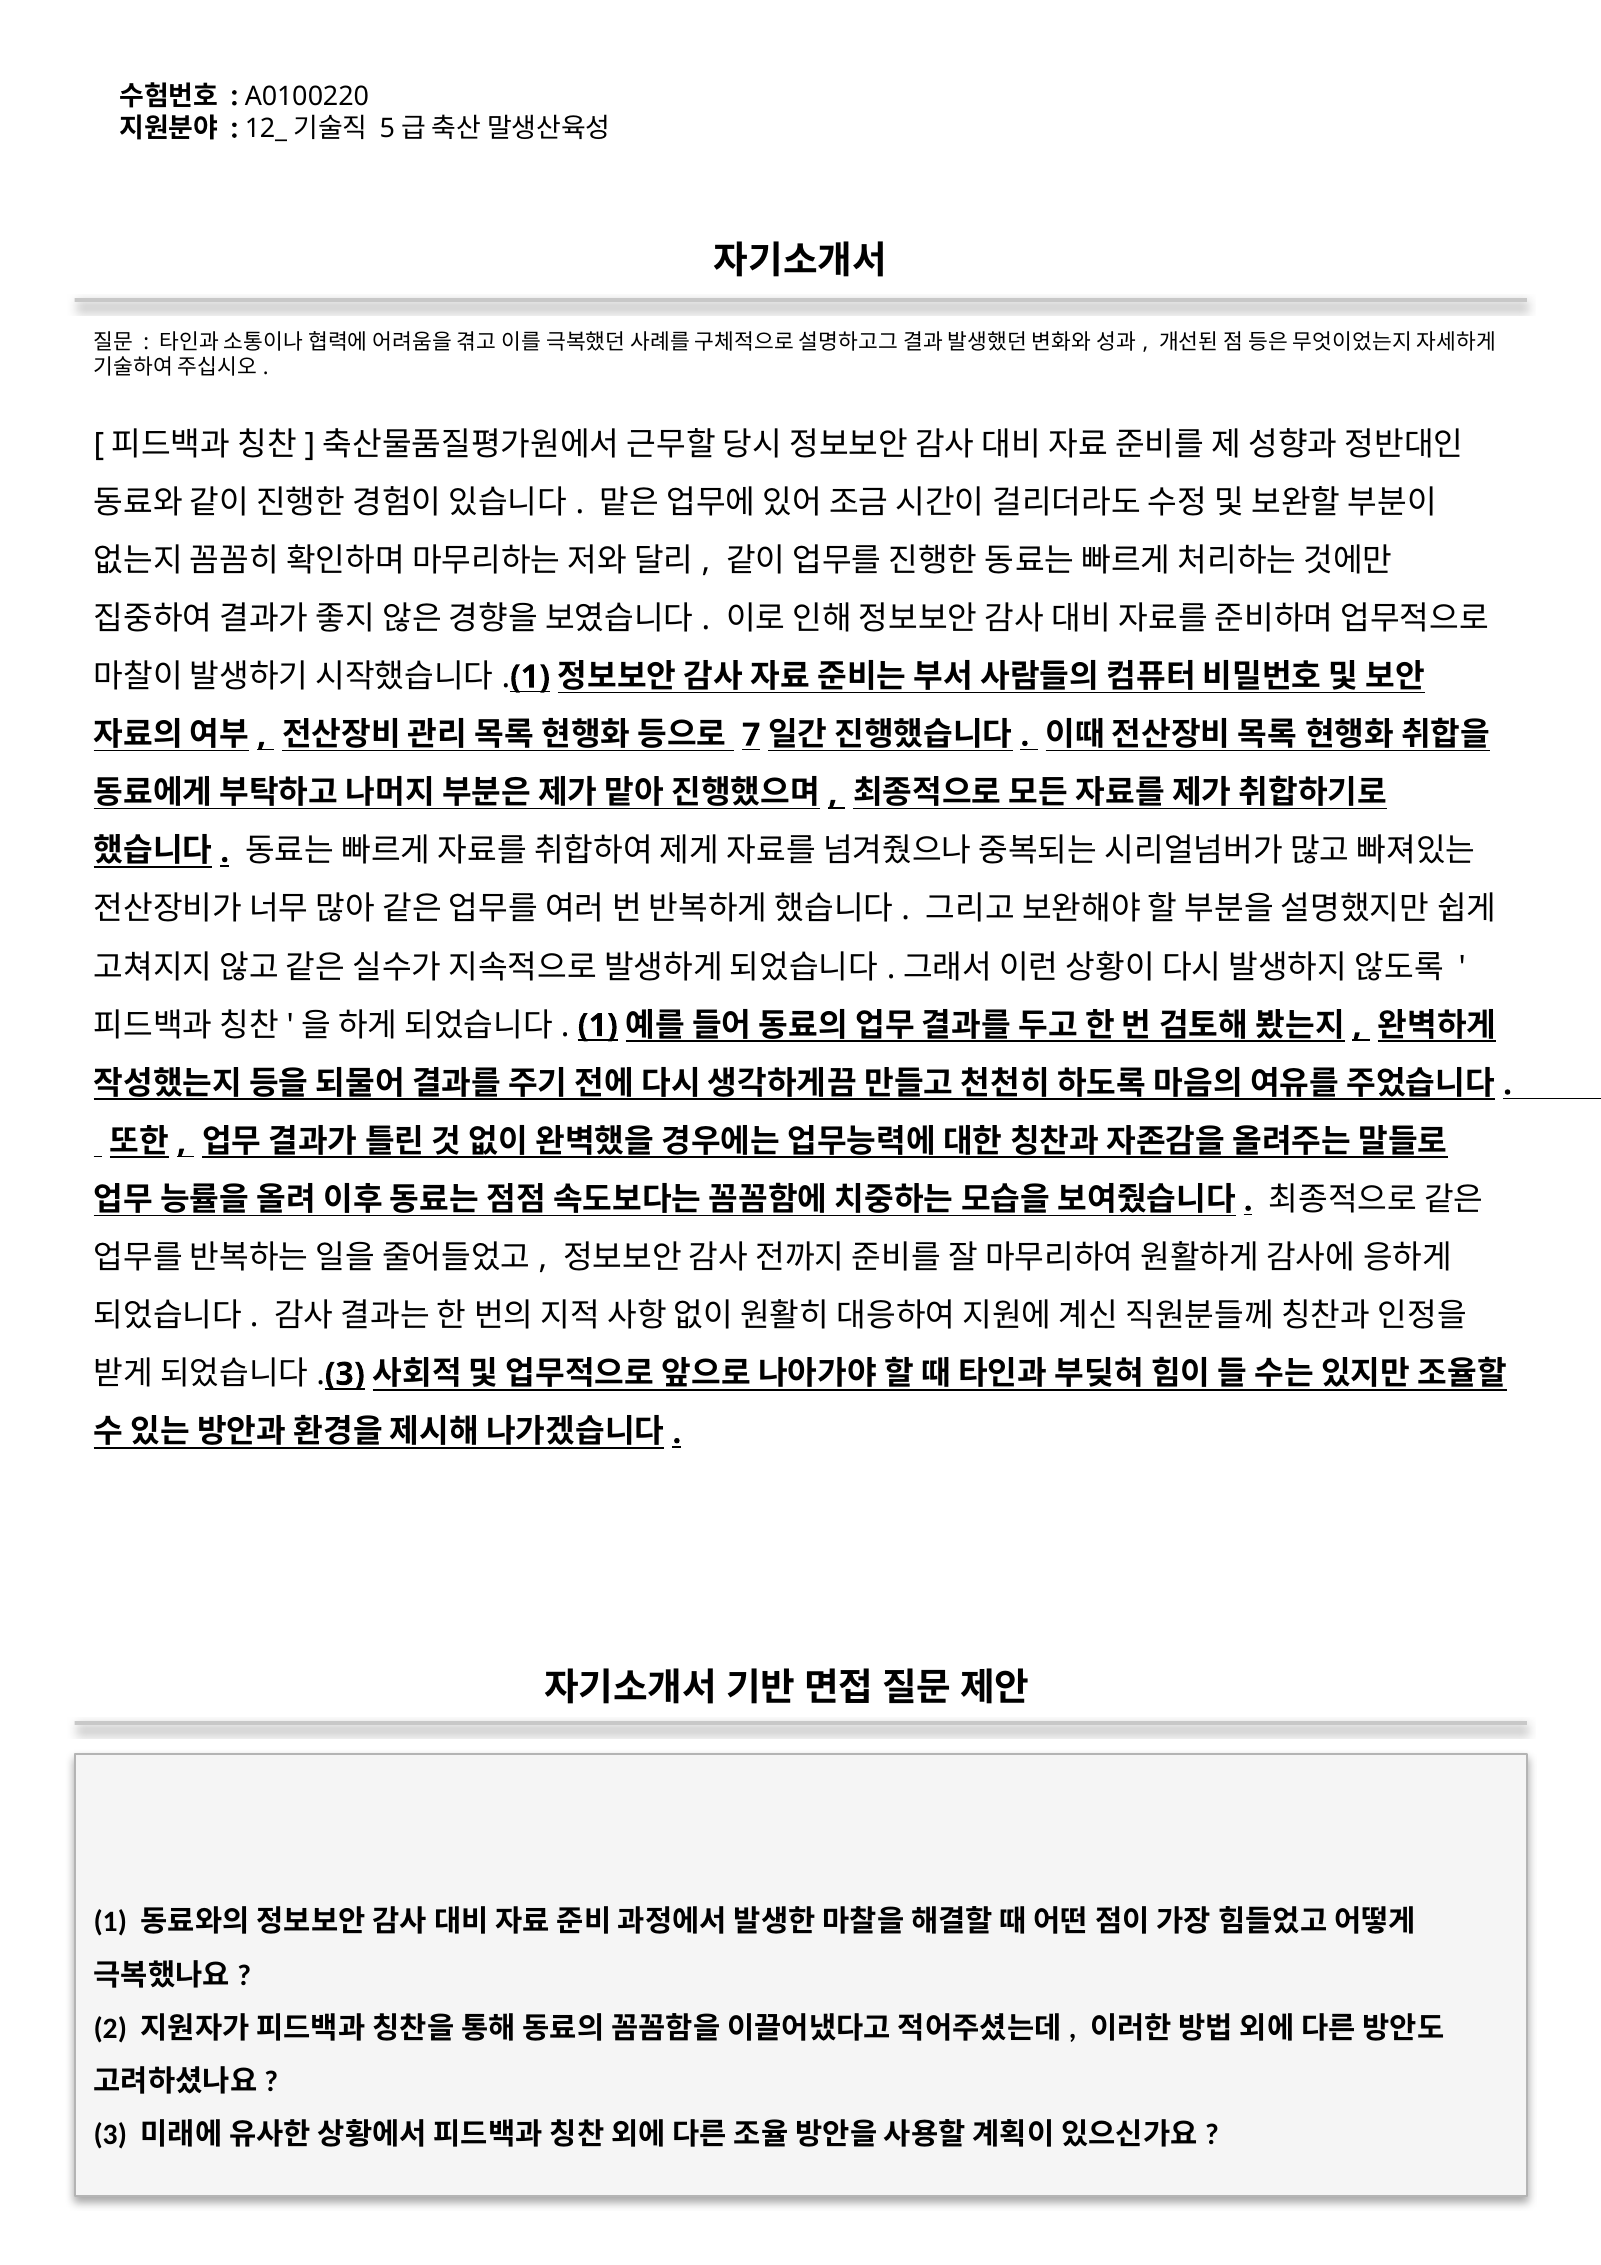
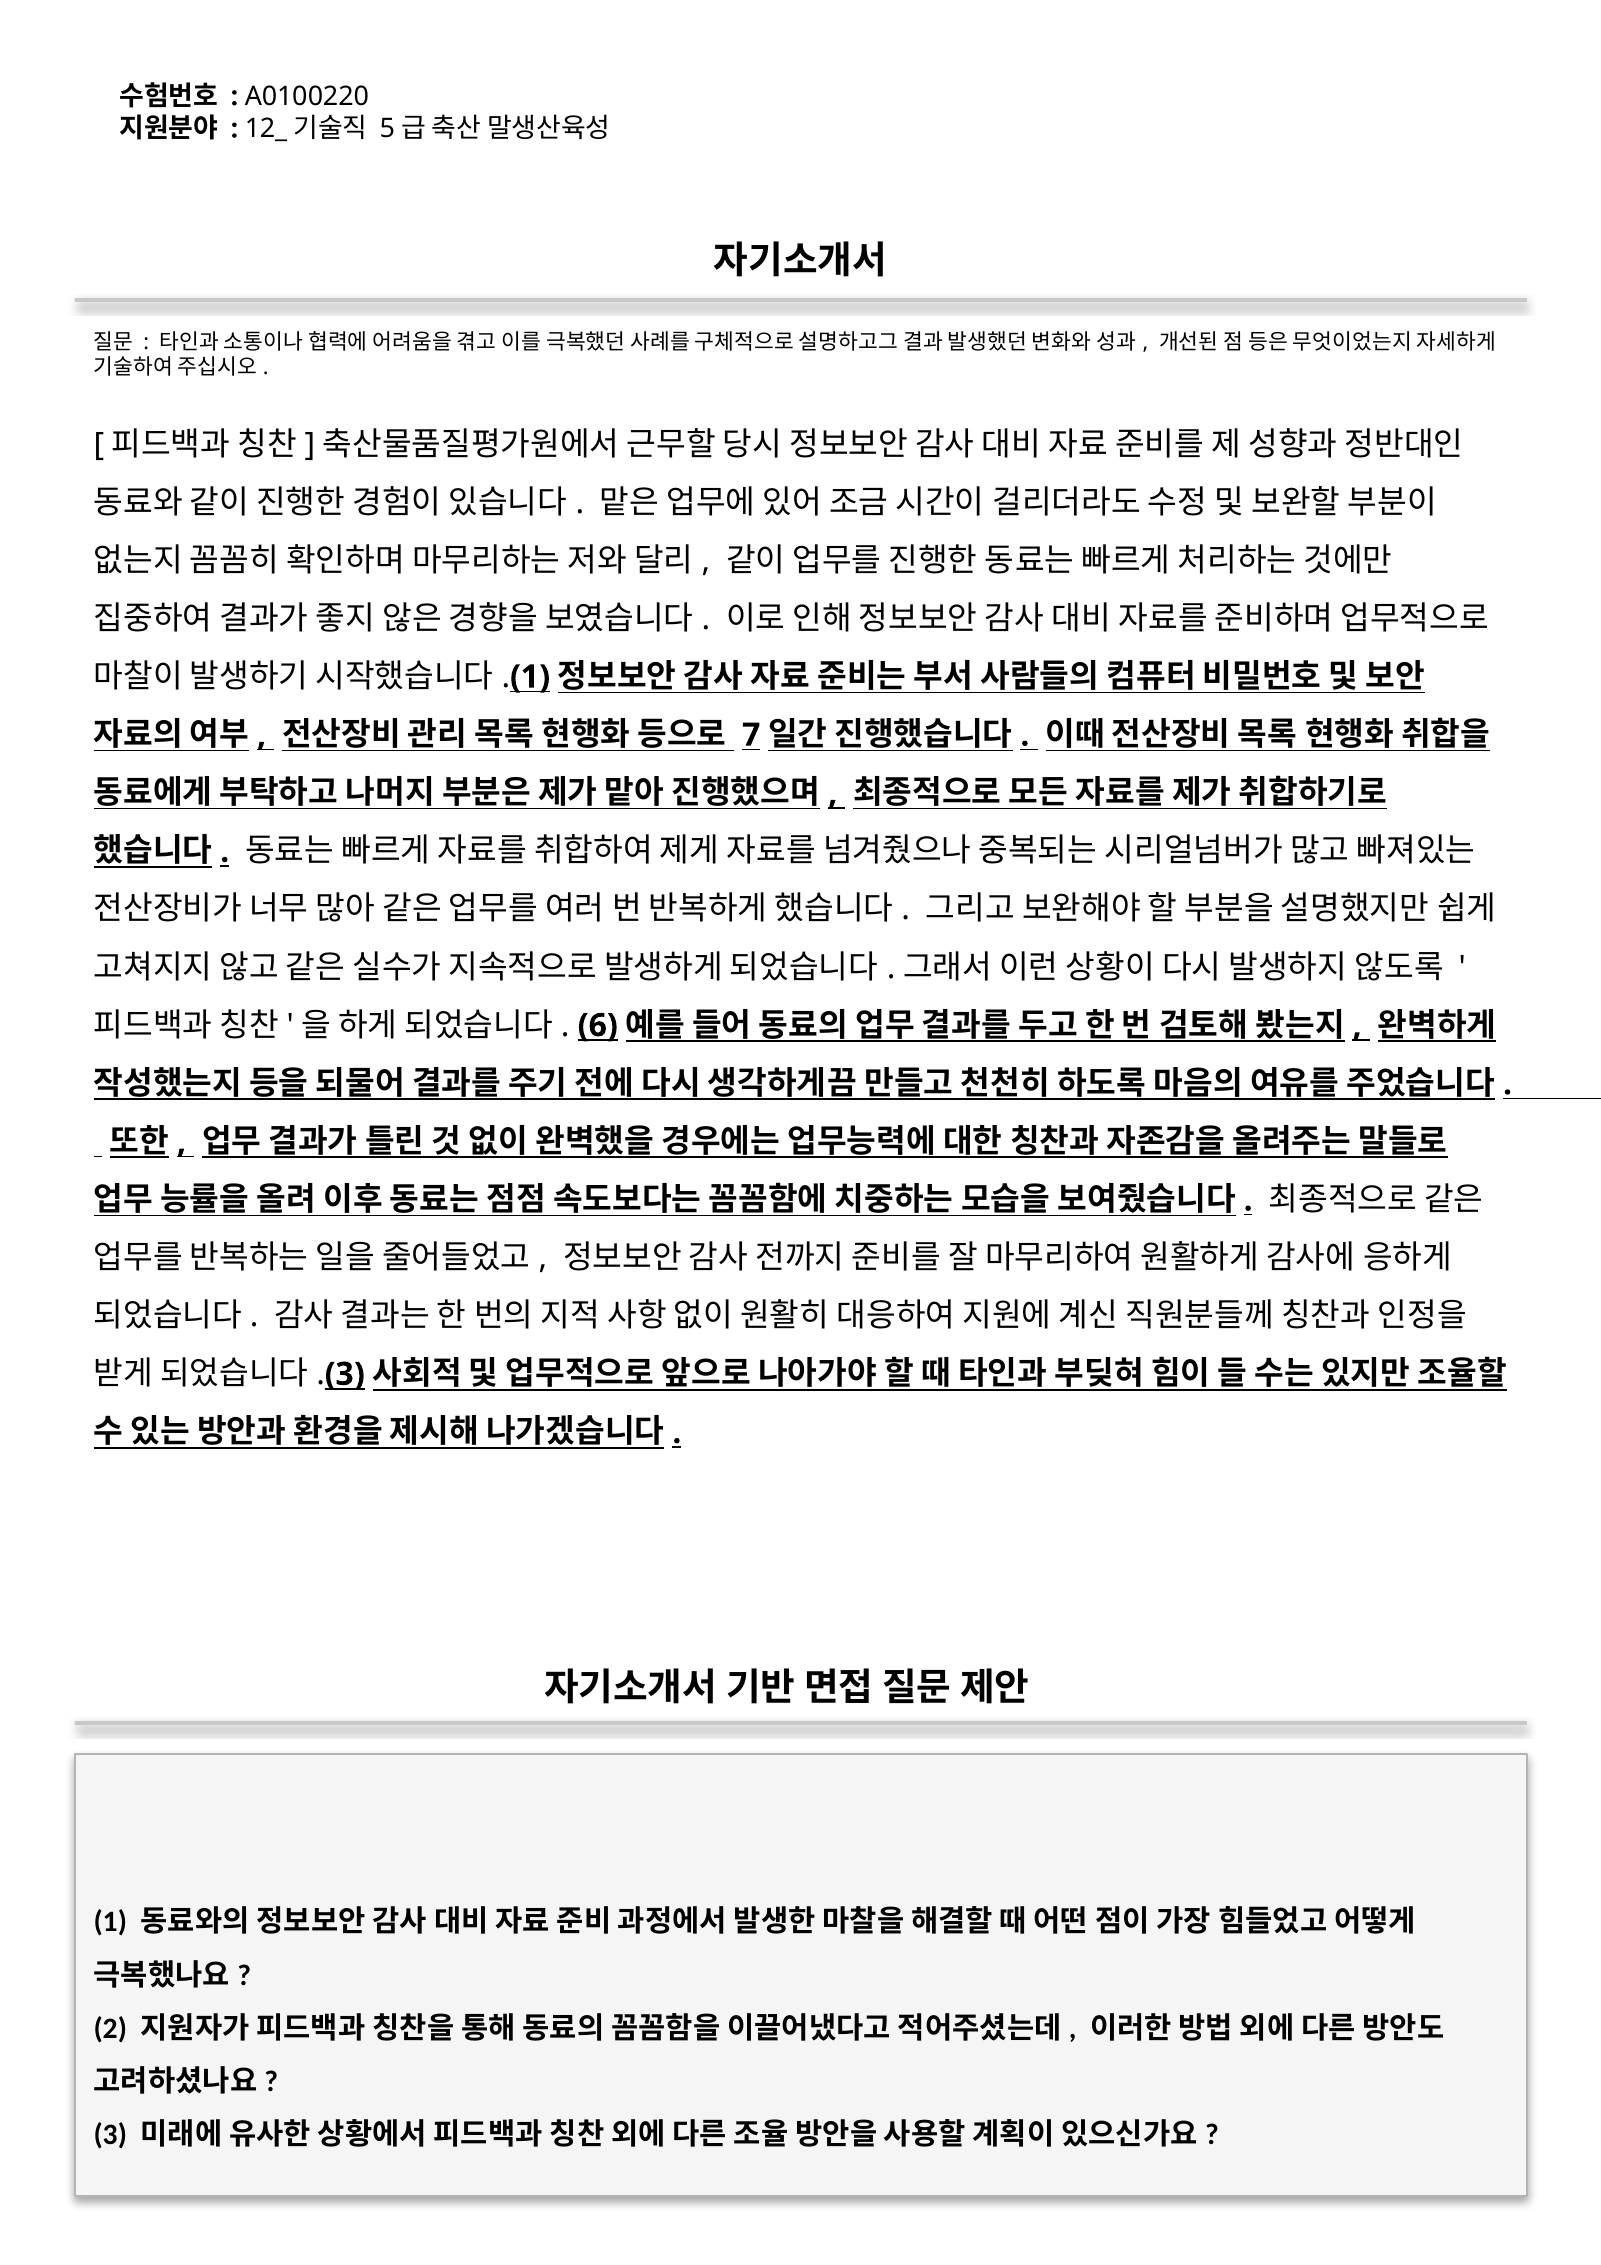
1: 1 -> 6 (598, 1025)
